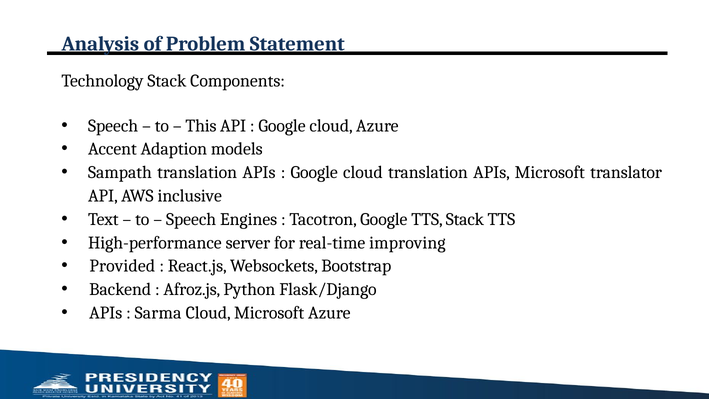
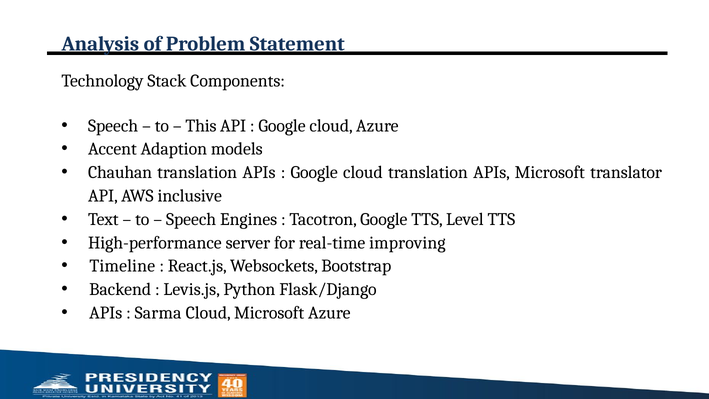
Sampath: Sampath -> Chauhan (120, 172)
TTS Stack: Stack -> Level (465, 219)
Provided: Provided -> Timeline (122, 266)
Afroz.js: Afroz.js -> Levis.js (192, 289)
